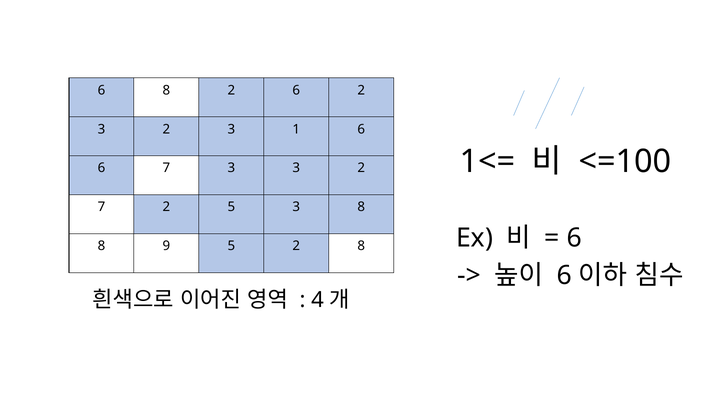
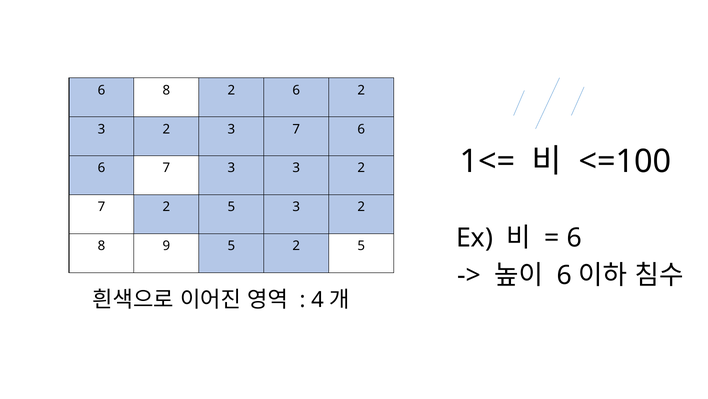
3 1: 1 -> 7 (296, 129)
5 3 8: 8 -> 2 (361, 207)
5 2 8: 8 -> 5 (361, 246)
